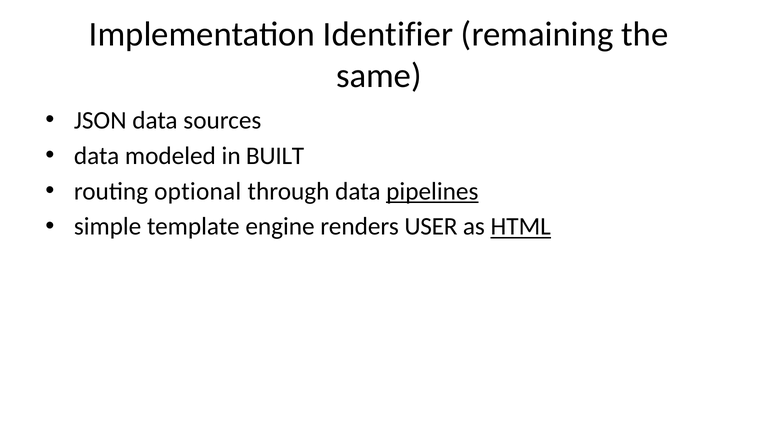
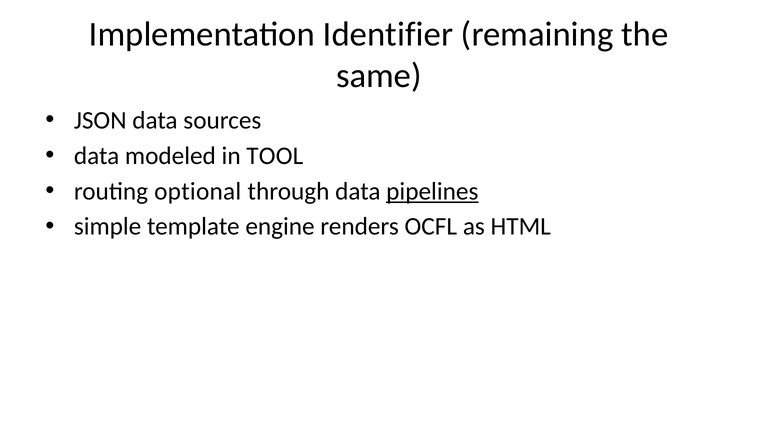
BUILT: BUILT -> TOOL (275, 156)
USER: USER -> OCFL (431, 226)
HTML underline: present -> none (521, 226)
